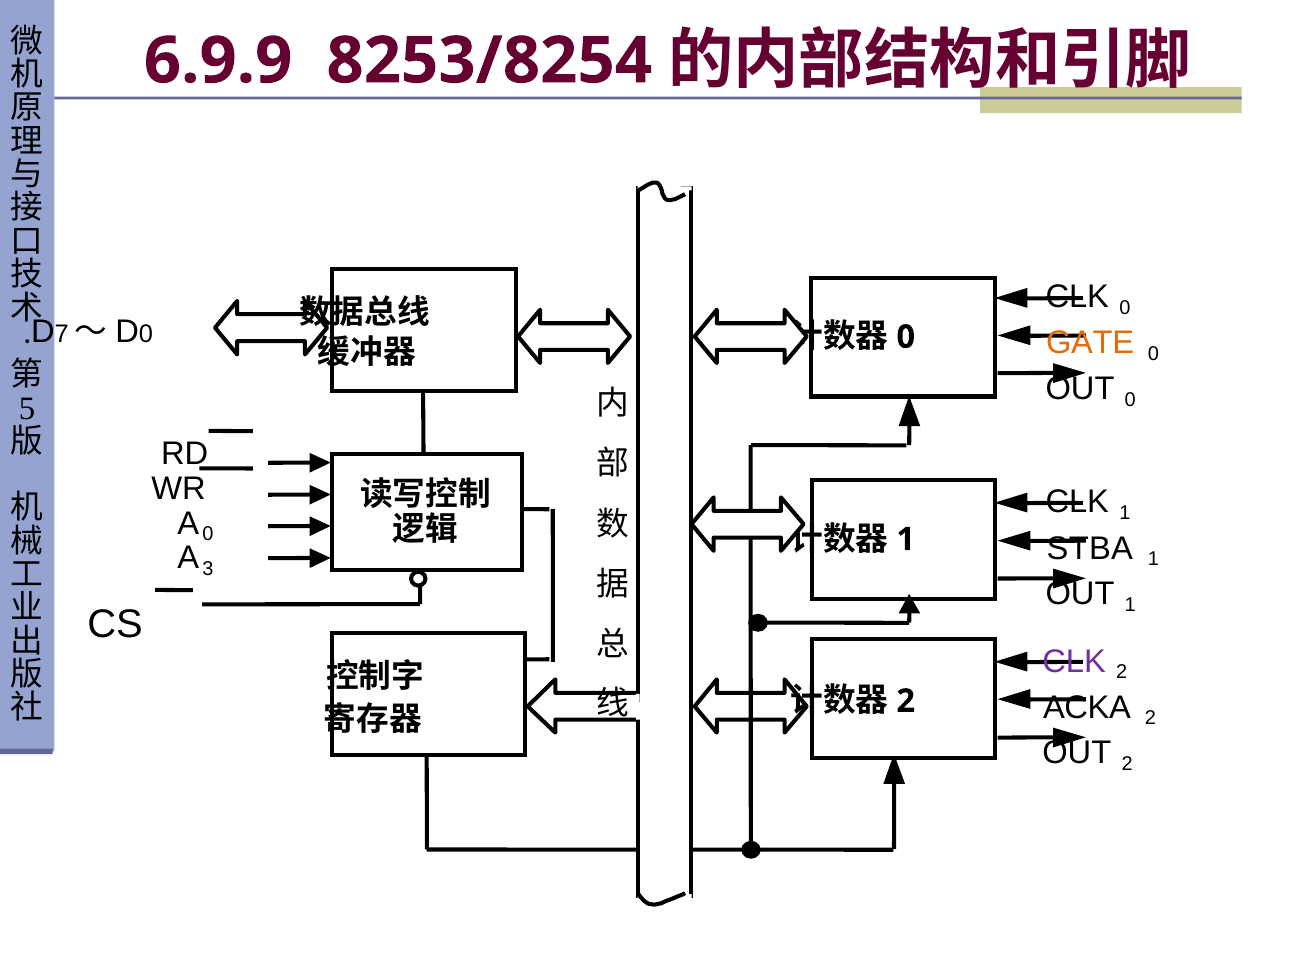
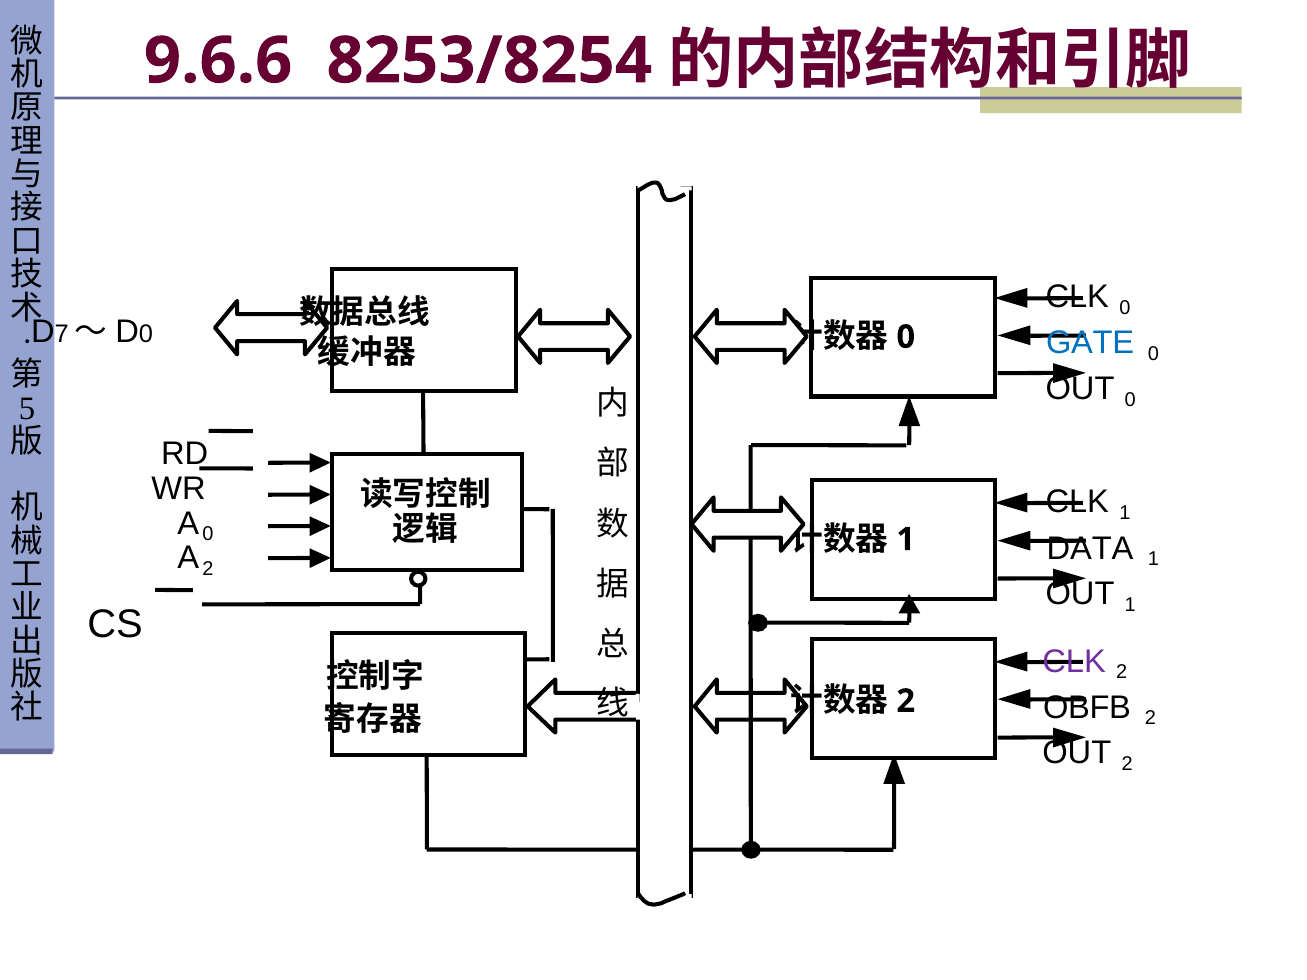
6.9.9: 6.9.9 -> 9.6.6 (218, 61)
GATE colour: orange -> blue (1090, 343)
STBA: STBA -> DATA (1090, 549)
A 3: 3 -> 2 (208, 569)
ACKA: ACKA -> OBFB (1087, 708)
